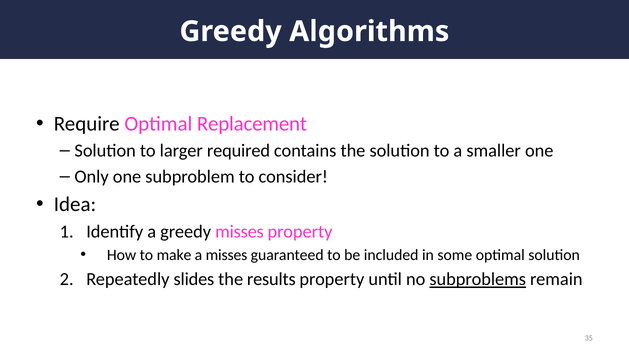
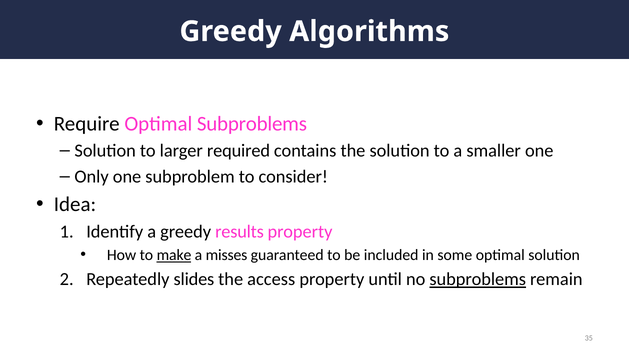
Optimal Replacement: Replacement -> Subproblems (252, 124)
greedy misses: misses -> results (239, 232)
make underline: none -> present (174, 255)
results: results -> access (271, 279)
